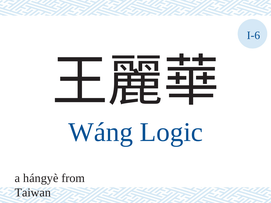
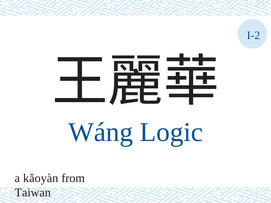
I-6: I-6 -> I-2 (253, 35)
hángyè: hángyè -> kǎoyàn (41, 178)
